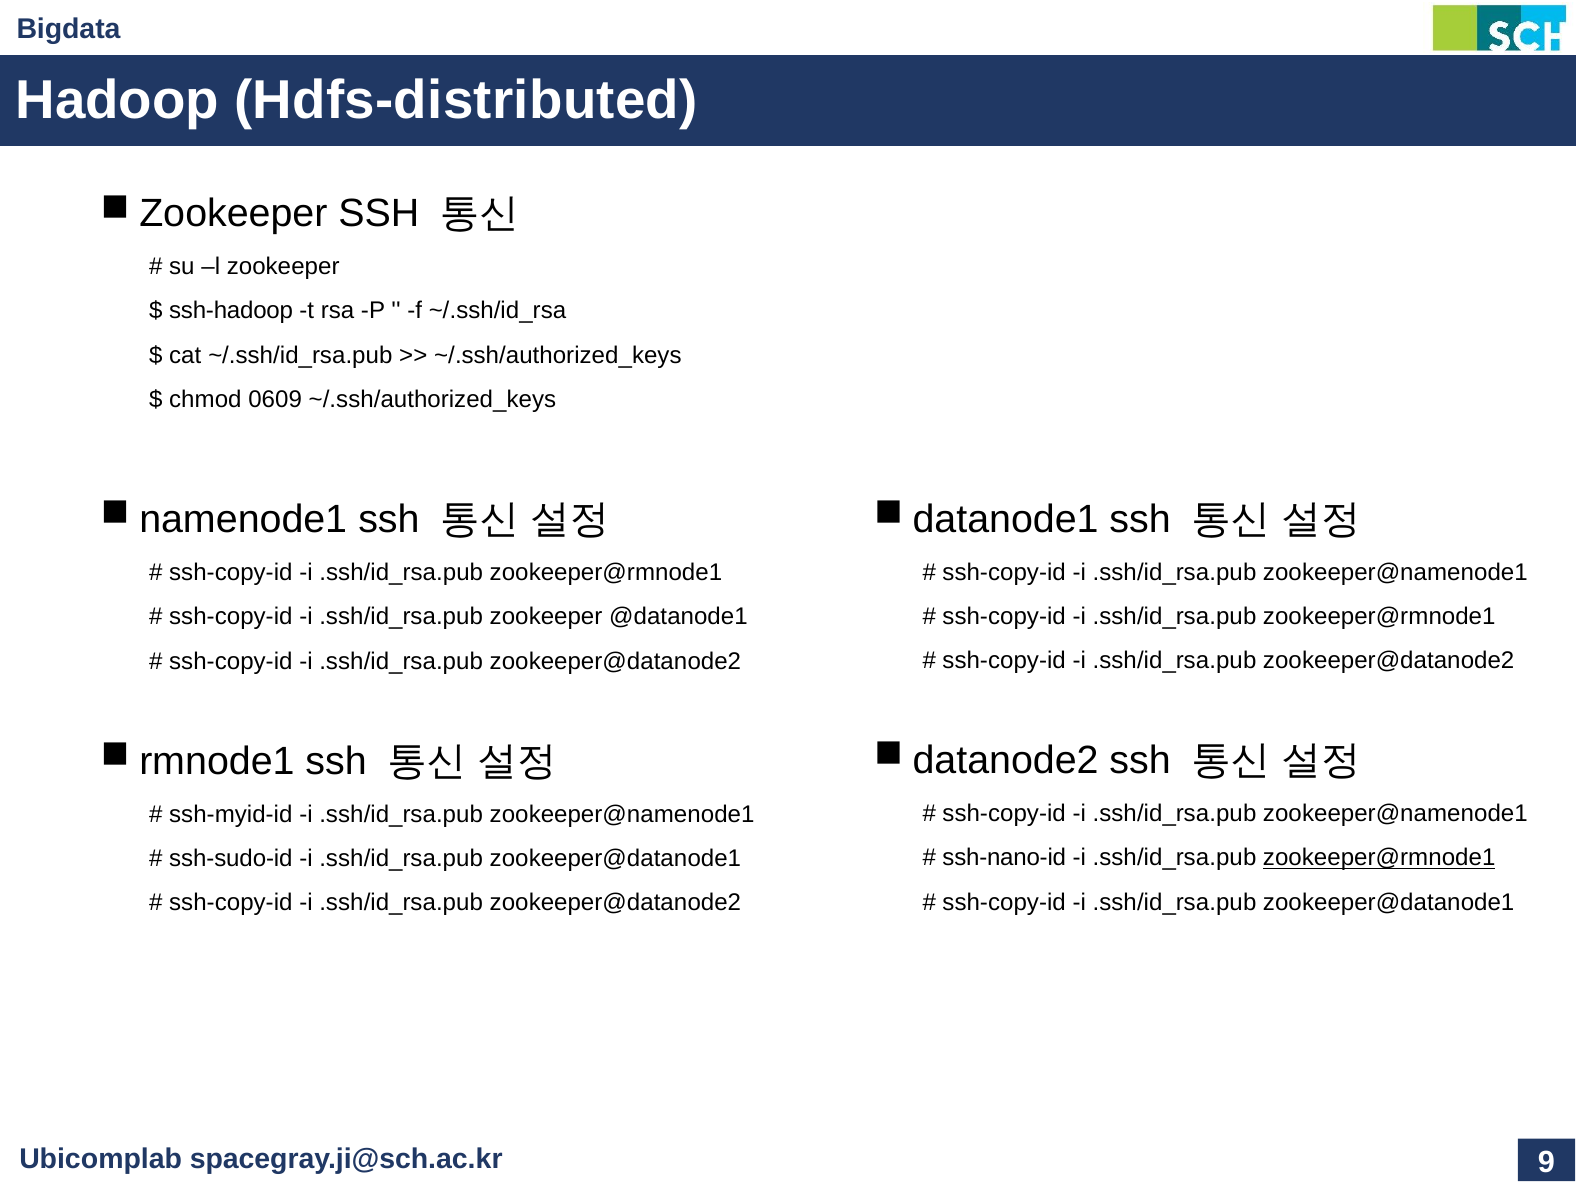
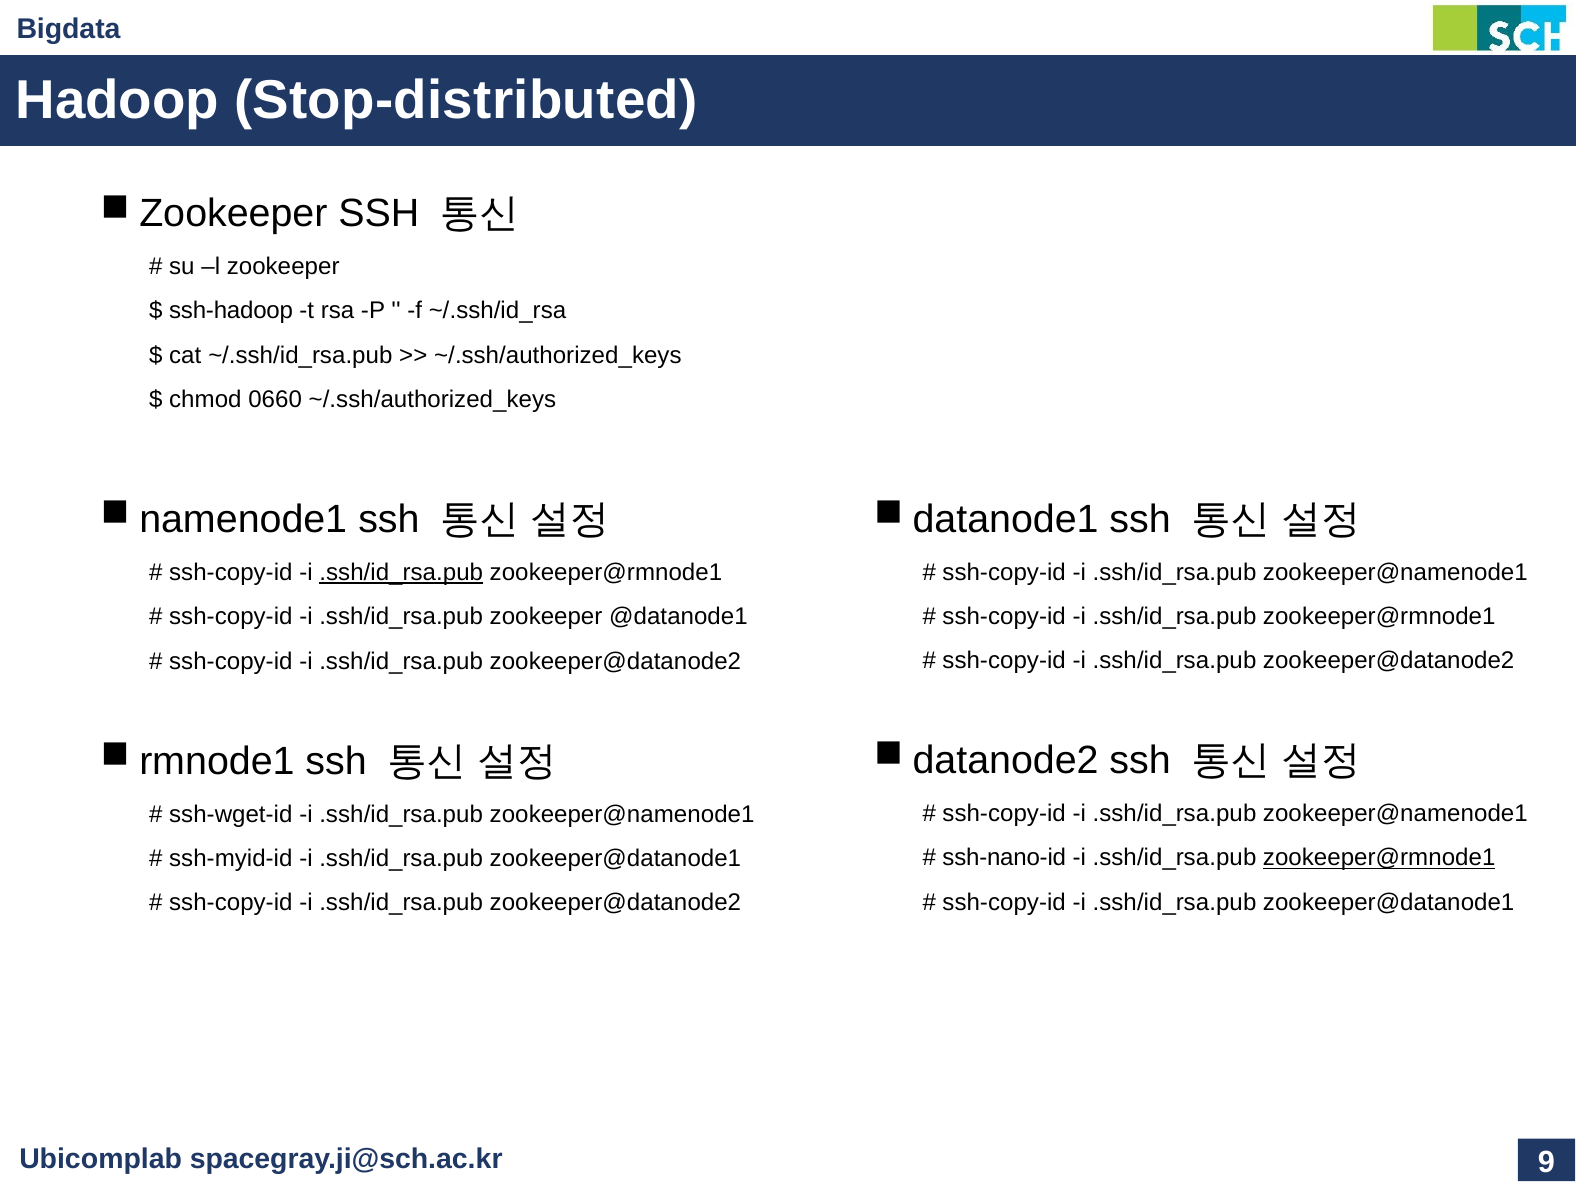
Hdfs-distributed: Hdfs-distributed -> Stop-distributed (466, 100)
0609: 0609 -> 0660 (275, 400)
.ssh/id_rsa.pub underline: none -> present (401, 573)
ssh-myid-id: ssh-myid-id -> ssh-wget-id (231, 814)
ssh-sudo-id: ssh-sudo-id -> ssh-myid-id (231, 858)
